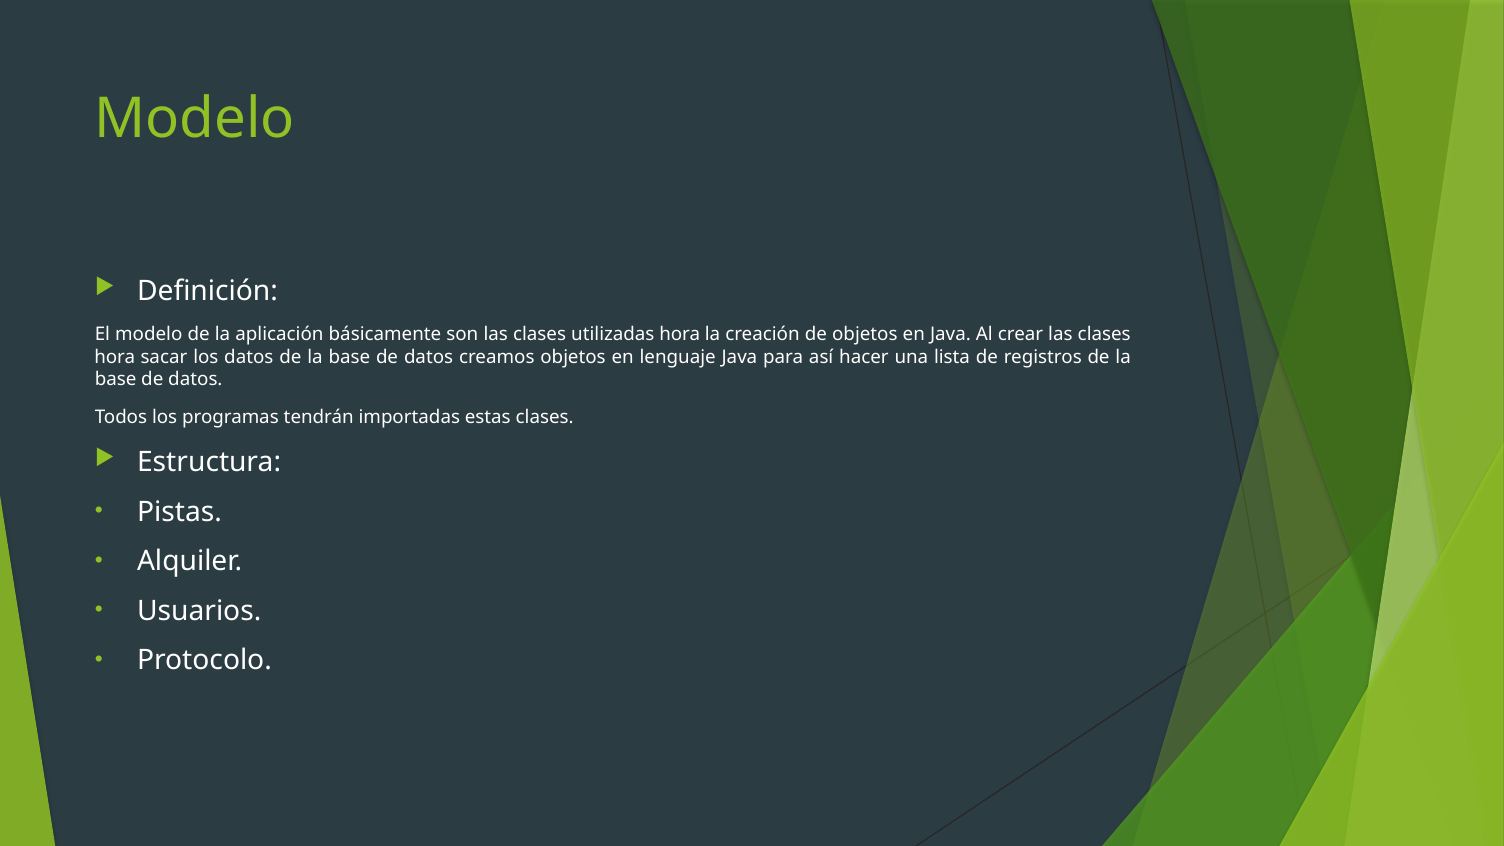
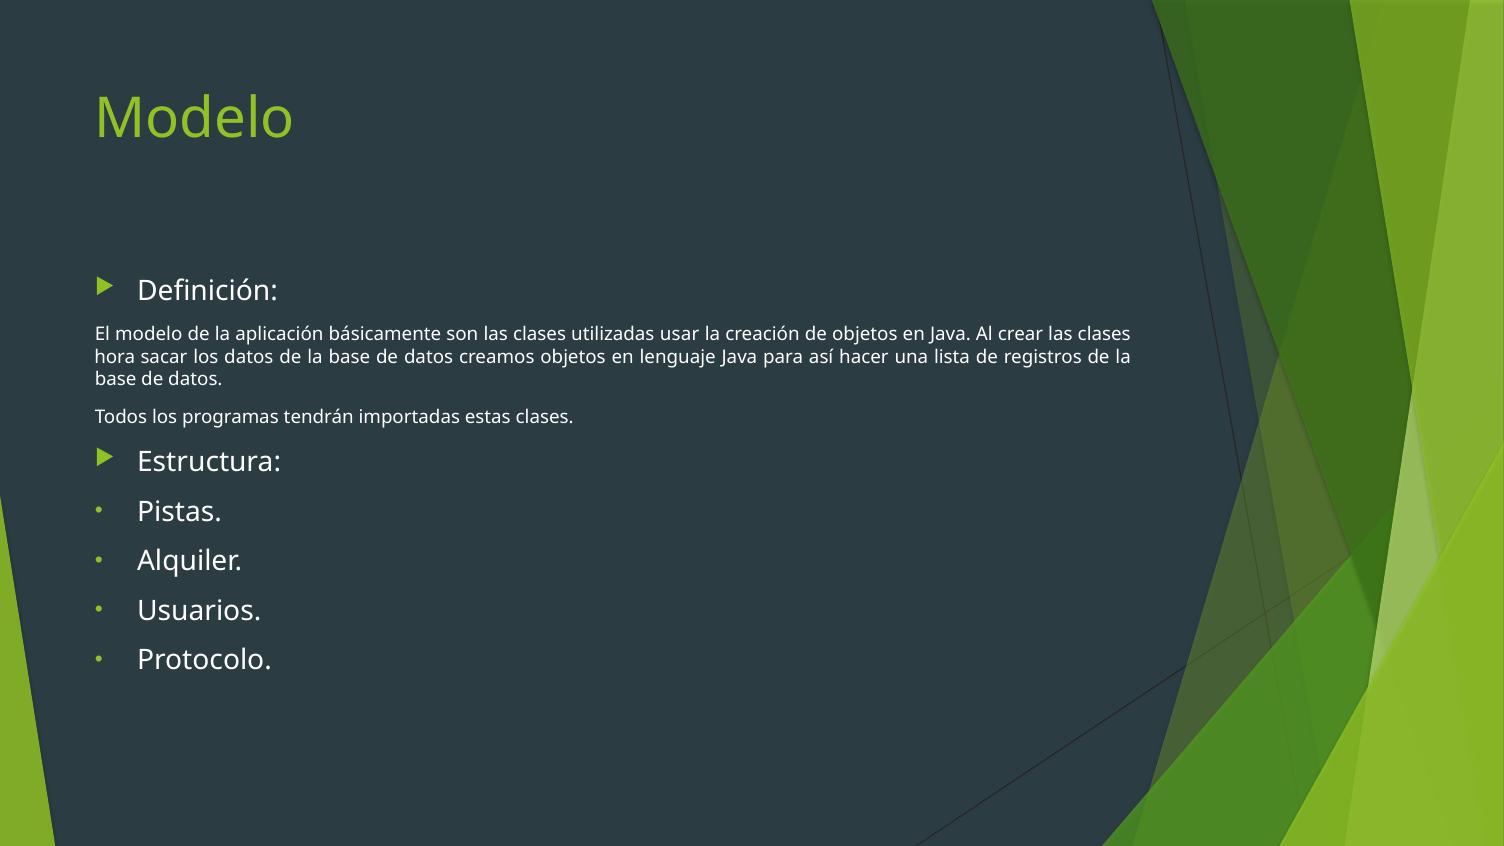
utilizadas hora: hora -> usar (680, 334)
